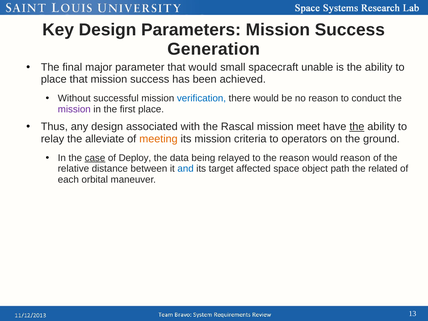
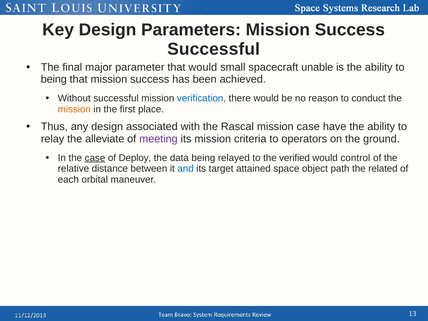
Generation: Generation -> Successful (214, 49)
place: place -> being (54, 79)
mission colour: purple -> orange (74, 109)
mission meet: meet -> case (308, 127)
the underline: present -> none (357, 127)
meeting colour: orange -> purple (158, 139)
the reason: reason -> verified (295, 158)
would reason: reason -> control (355, 158)
affected: affected -> attained (253, 169)
